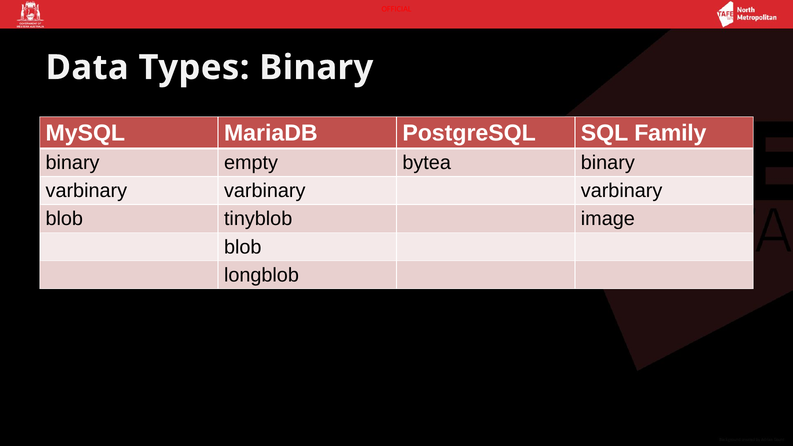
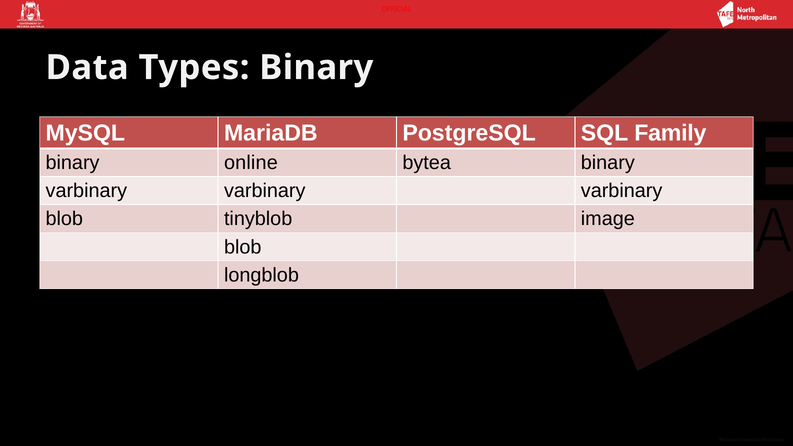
empty: empty -> online (251, 163)
